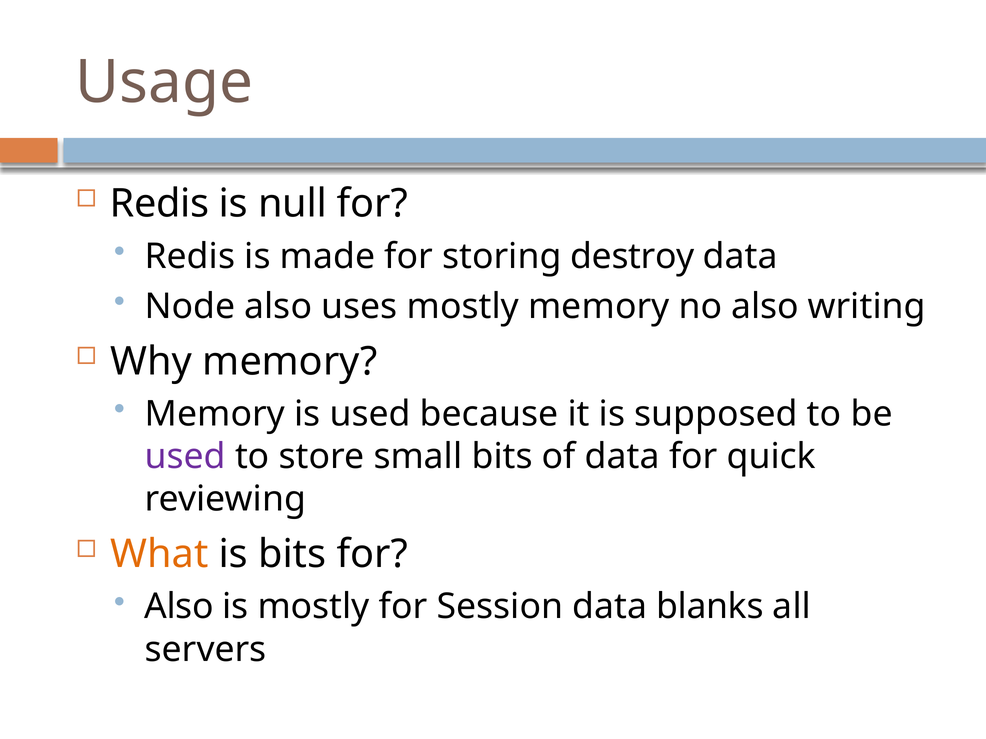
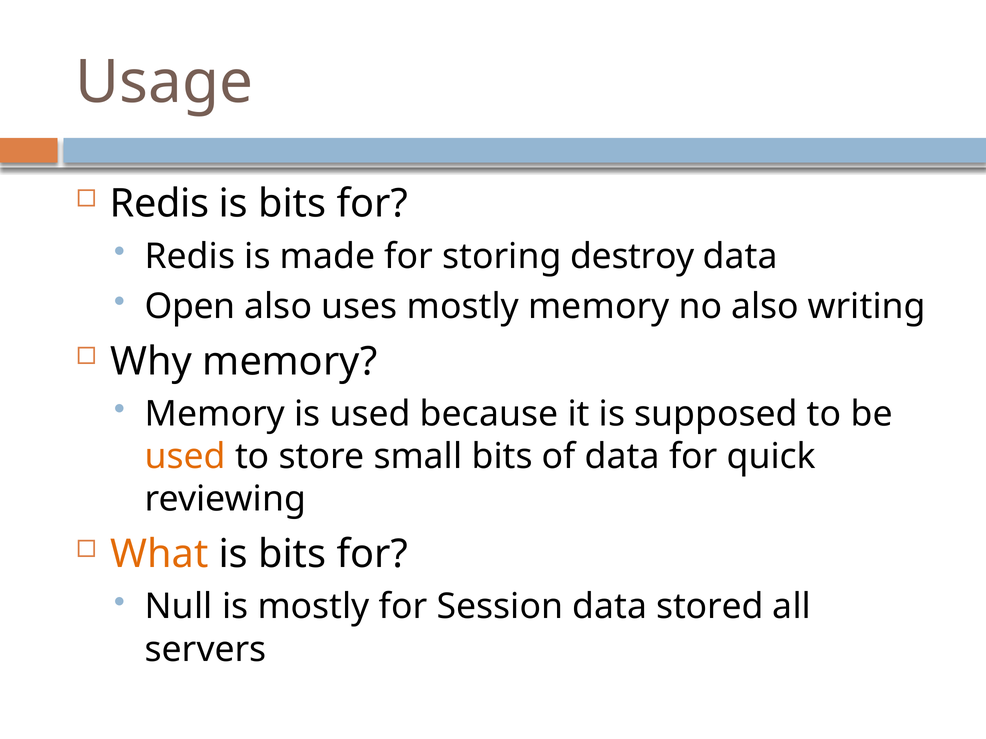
null: null -> bits (292, 204)
Node: Node -> Open (190, 307)
used colour: purple -> orange (185, 457)
Also: Also -> Null (179, 607)
blanks: blanks -> stored (710, 607)
